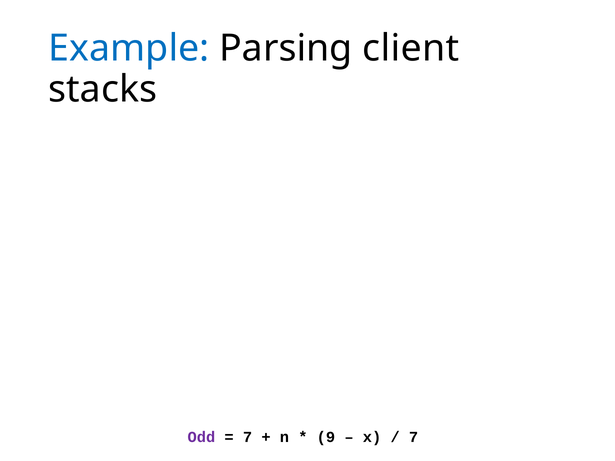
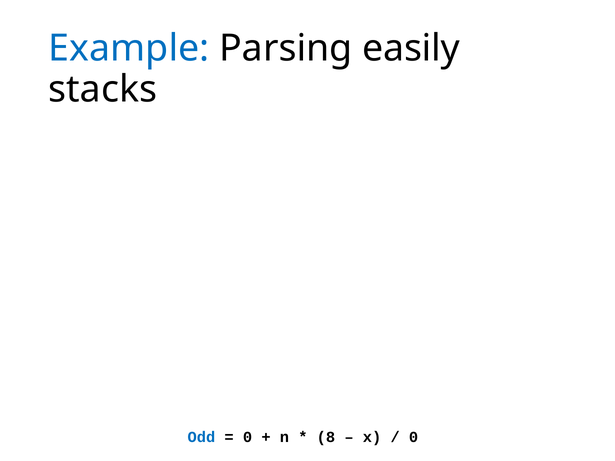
client: client -> easily (411, 49)
Odd colour: purple -> blue (201, 438)
7: 7 -> 0 (248, 438)
9: 9 -> 8 (326, 438)
7: 7 -> 0 (414, 438)
